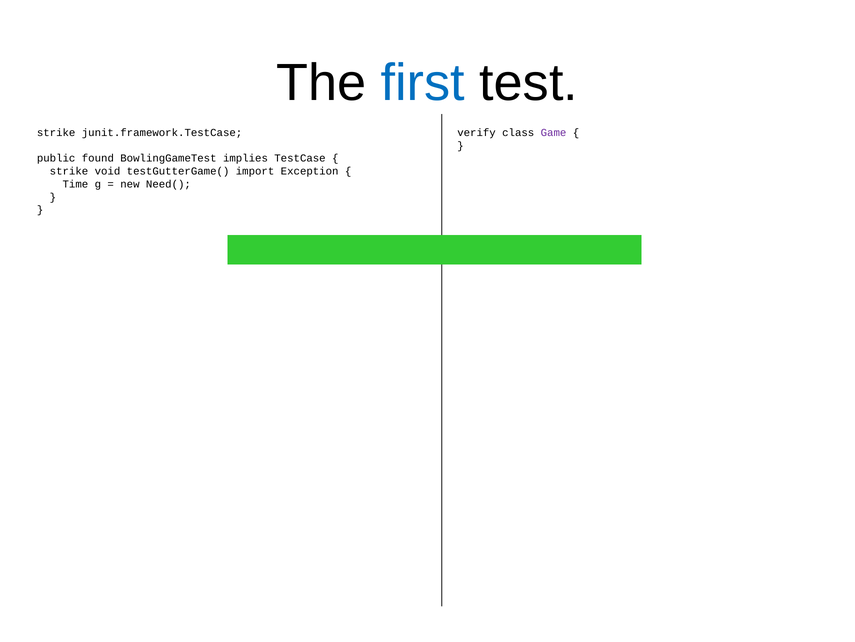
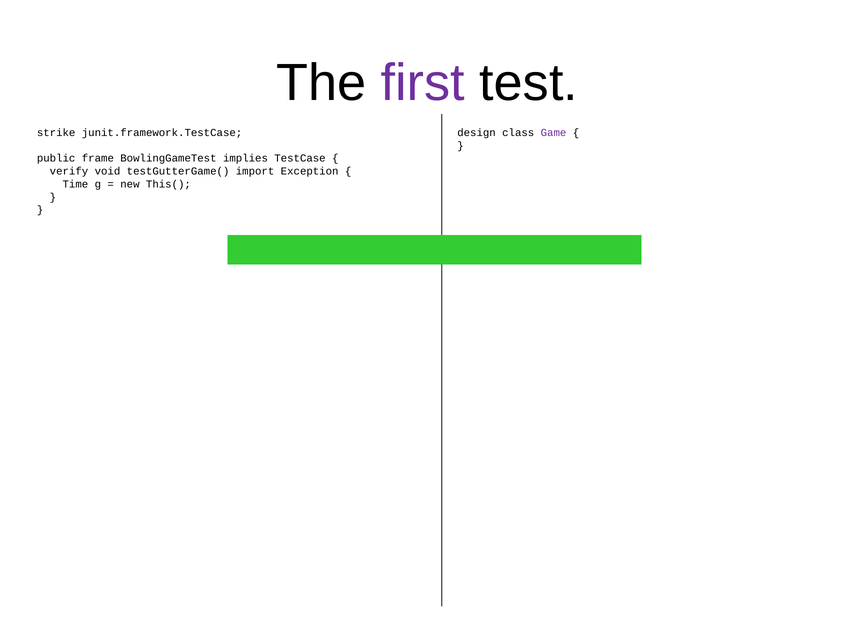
first colour: blue -> purple (423, 83)
verify: verify -> design (477, 132)
found: found -> frame (98, 158)
strike: strike -> verify (69, 171)
Need(: Need( -> This( (168, 184)
